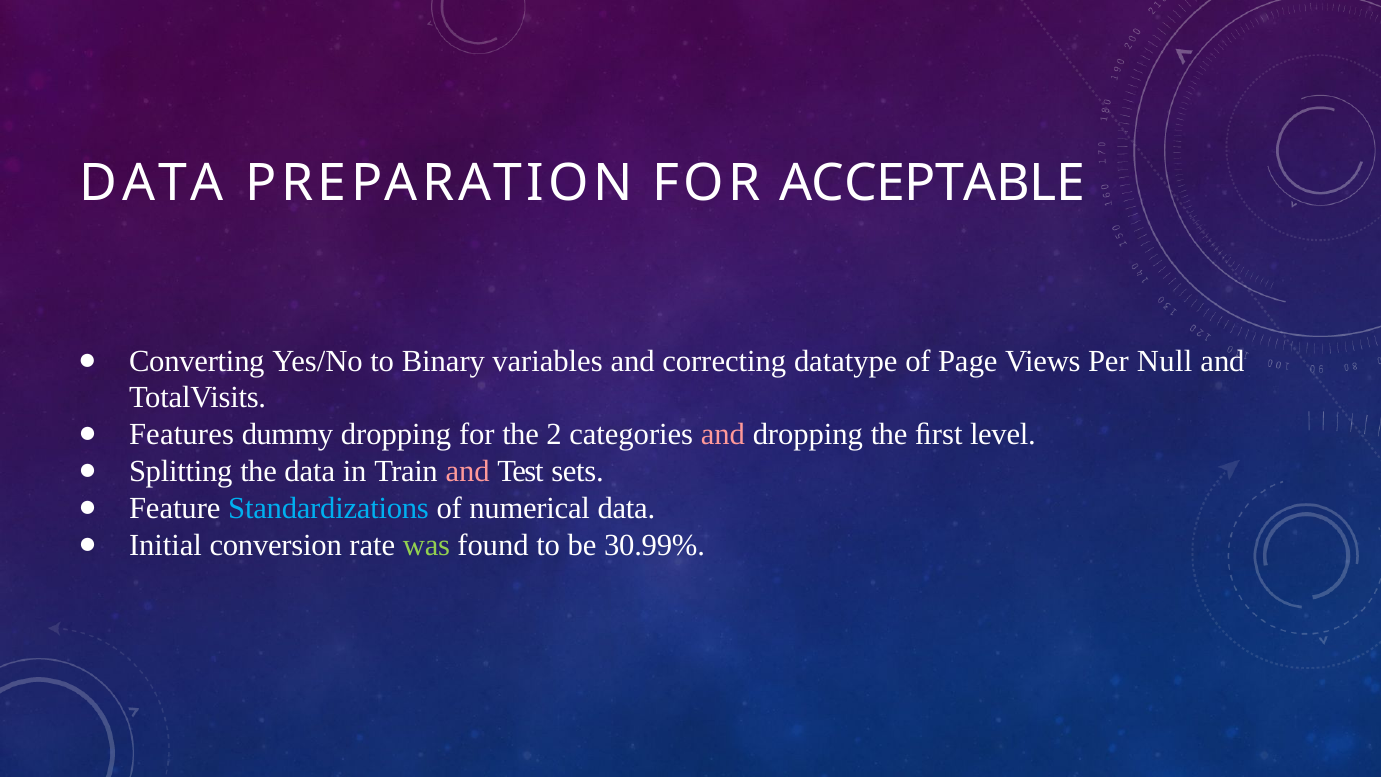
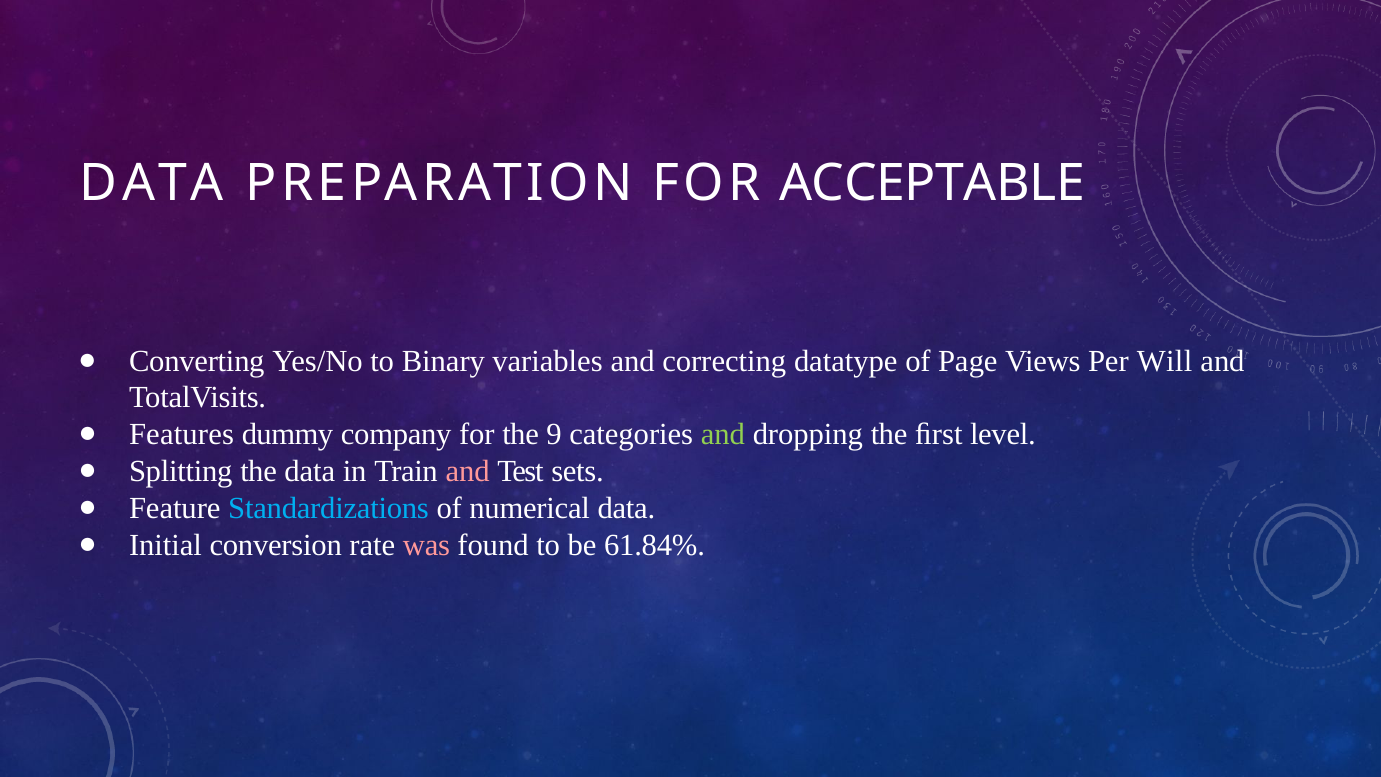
Null: Null -> Will (1165, 361)
dummy dropping: dropping -> company (396, 435)
2: 2 -> 9 (554, 435)
and colour: pink -> light green (723, 435)
was colour: light green -> pink (426, 545)
30.99%: 30.99% -> 61.84% (654, 545)
